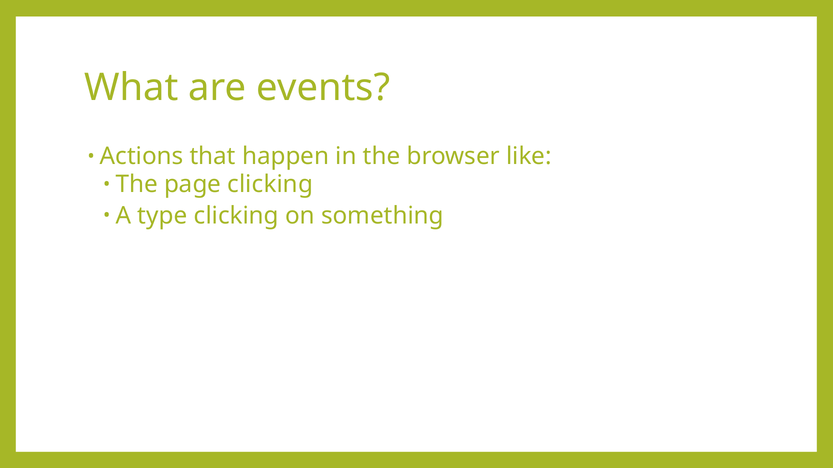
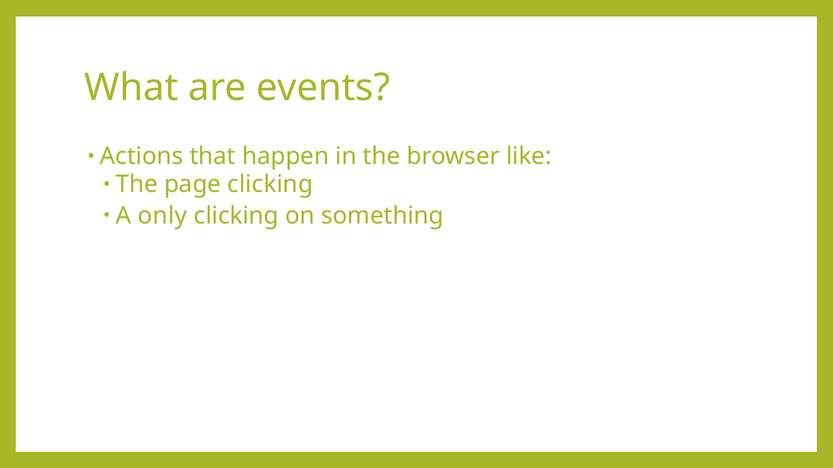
type: type -> only (162, 216)
